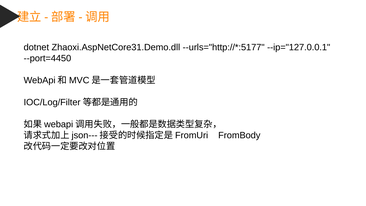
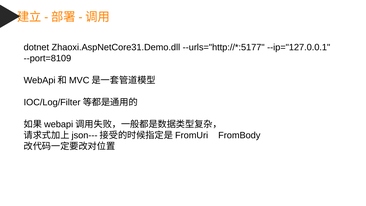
--port=4450: --port=4450 -> --port=8109 (47, 58)
